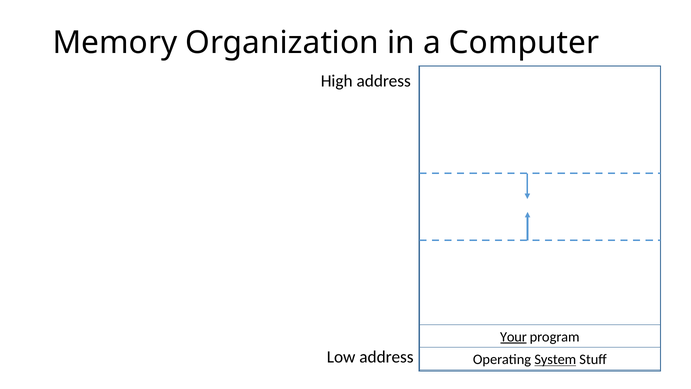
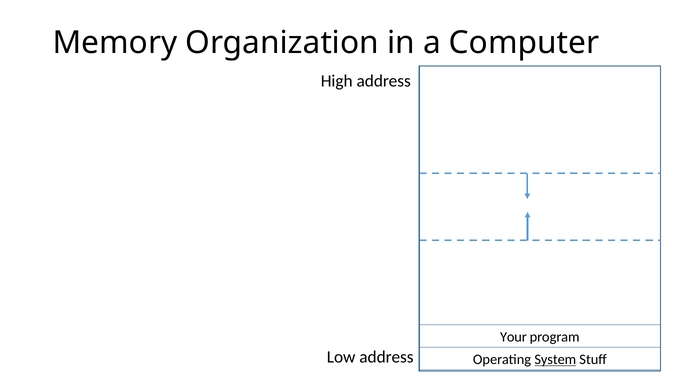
Your underline: present -> none (513, 337)
